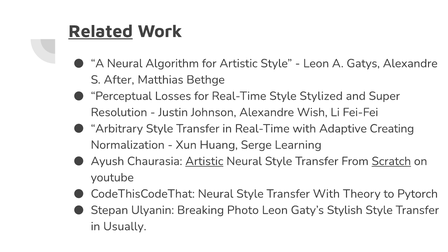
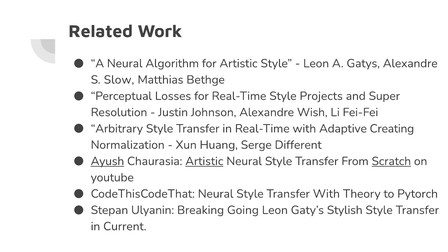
Related underline: present -> none (101, 31)
After: After -> Slow (119, 80)
Stylized: Stylized -> Projects (321, 96)
Learning: Learning -> Different (298, 145)
Ayush underline: none -> present (107, 161)
Photo: Photo -> Going (243, 210)
Usually: Usually -> Current (125, 226)
